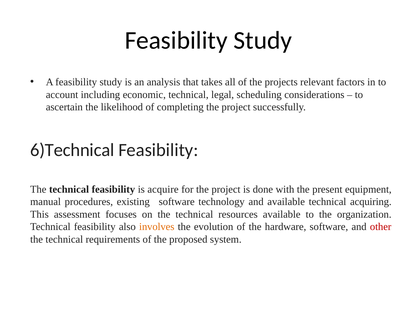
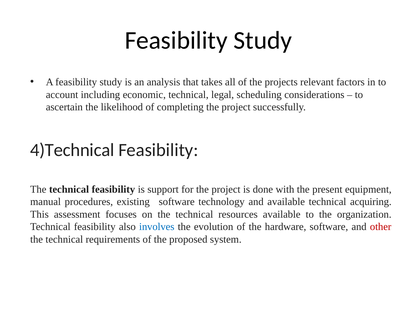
6)Technical: 6)Technical -> 4)Technical (72, 150)
acquire: acquire -> support (163, 189)
involves colour: orange -> blue (157, 227)
